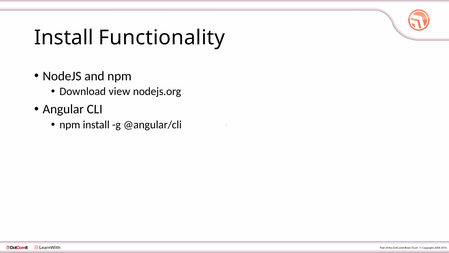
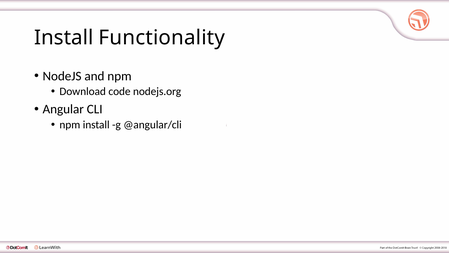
view: view -> code (119, 91)
